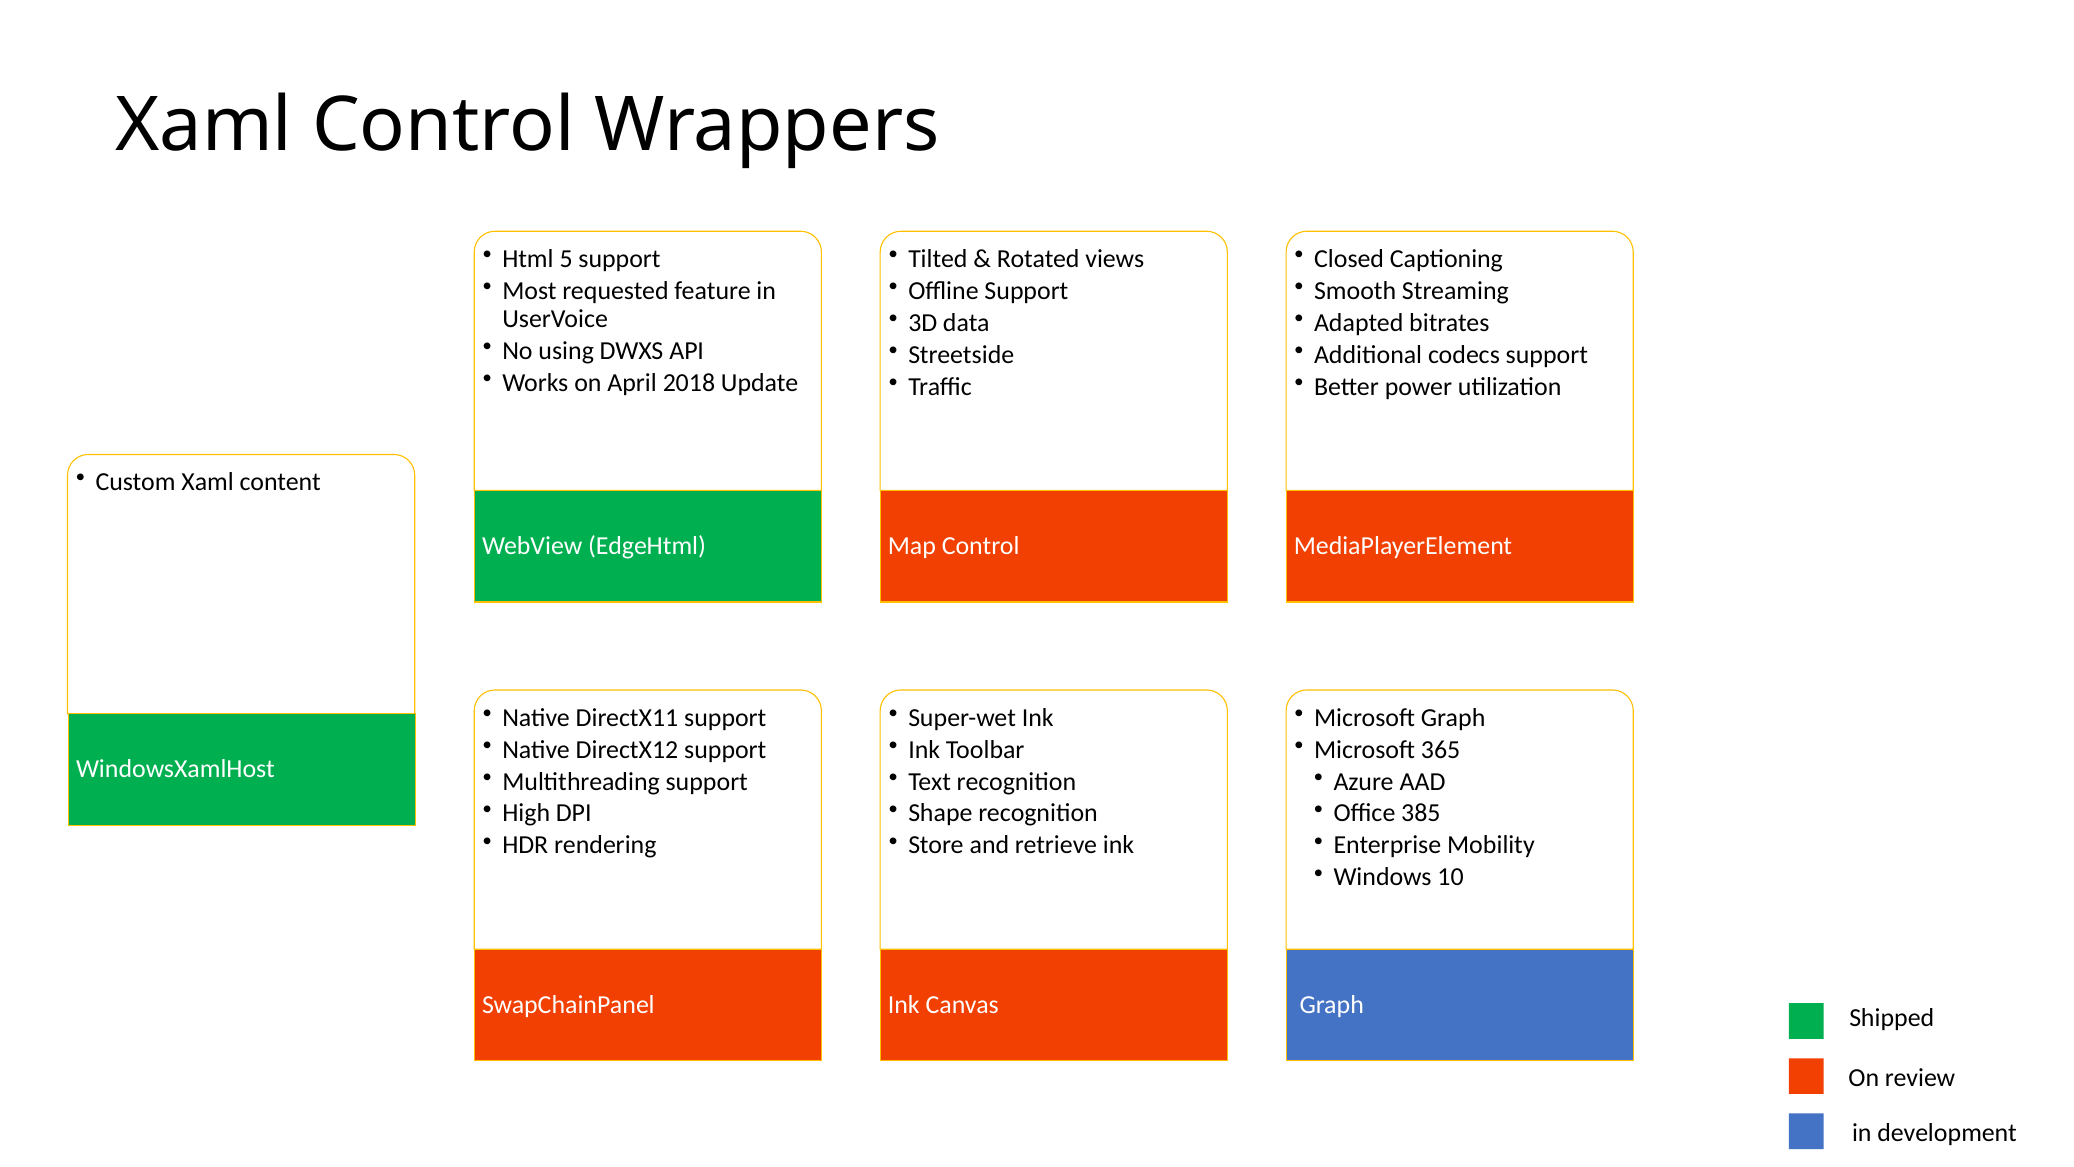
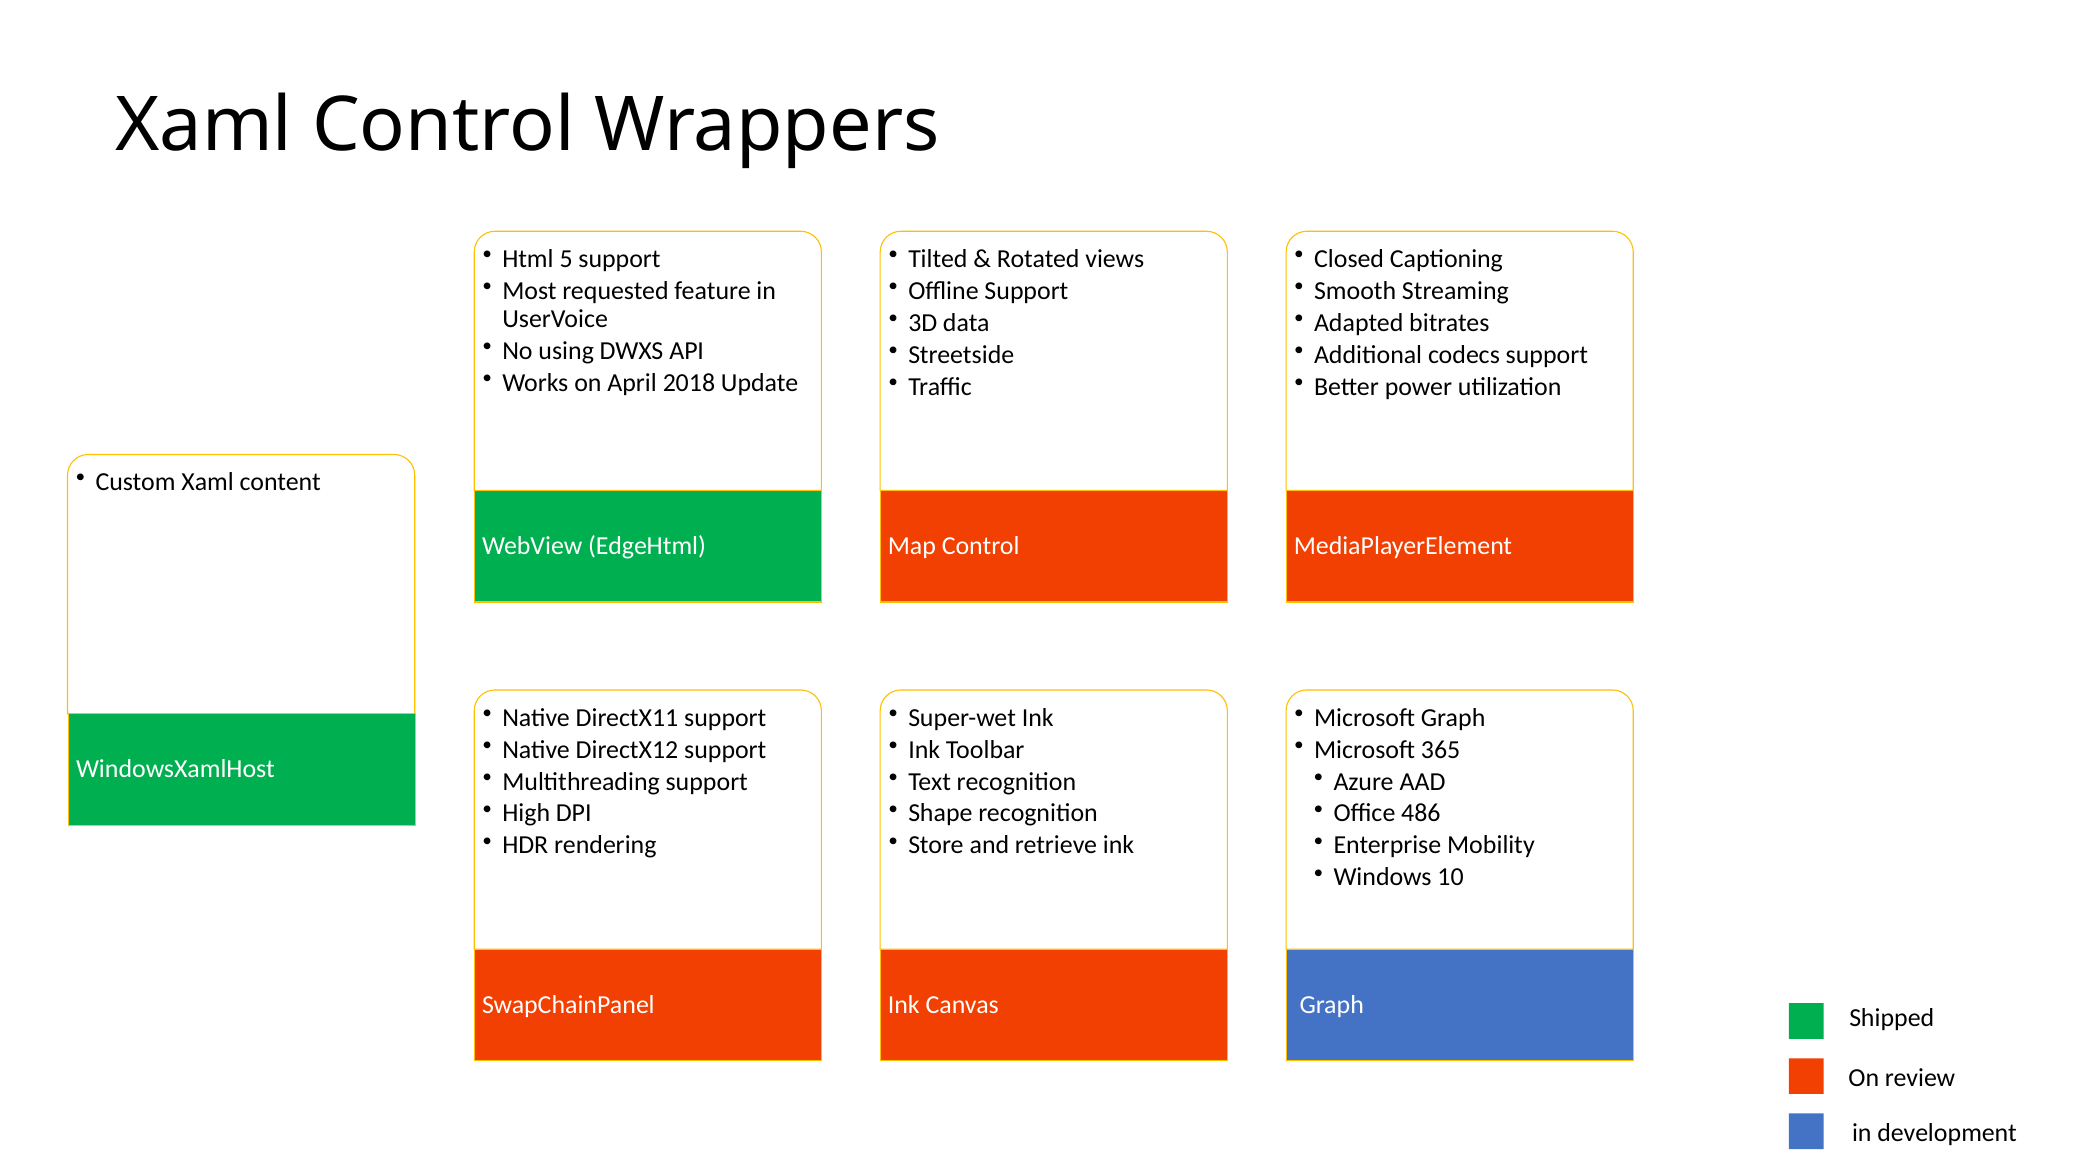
385: 385 -> 486 (1421, 813)
